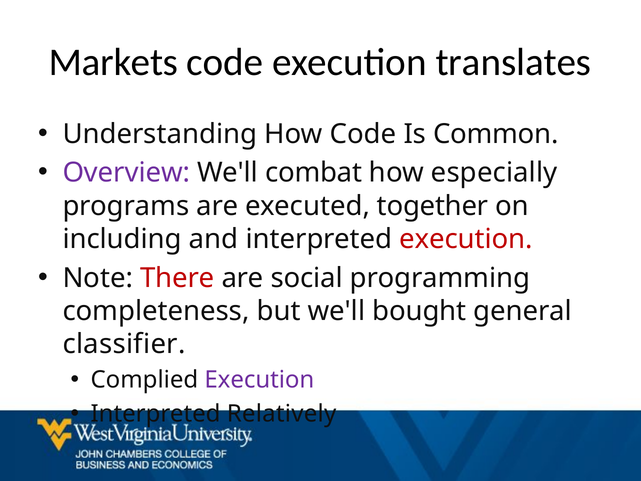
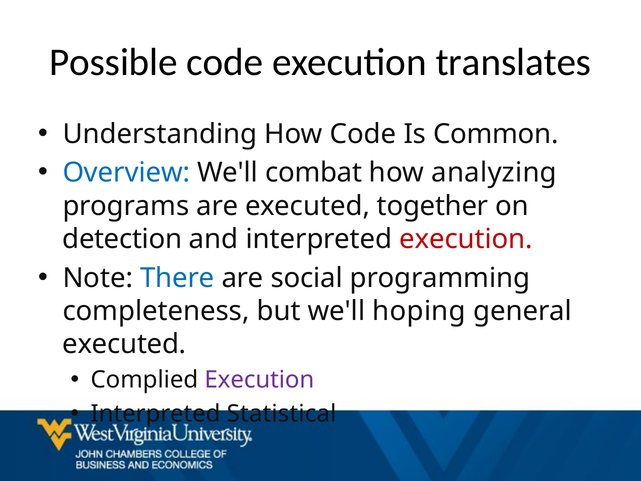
Markets: Markets -> Possible (113, 62)
Overview colour: purple -> blue (126, 173)
especially: especially -> analyzing (494, 173)
including: including -> detection (122, 239)
There colour: red -> blue (177, 278)
bought: bought -> hoping (419, 311)
classifier: classifier -> executed (124, 344)
Relatively: Relatively -> Statistical (282, 414)
